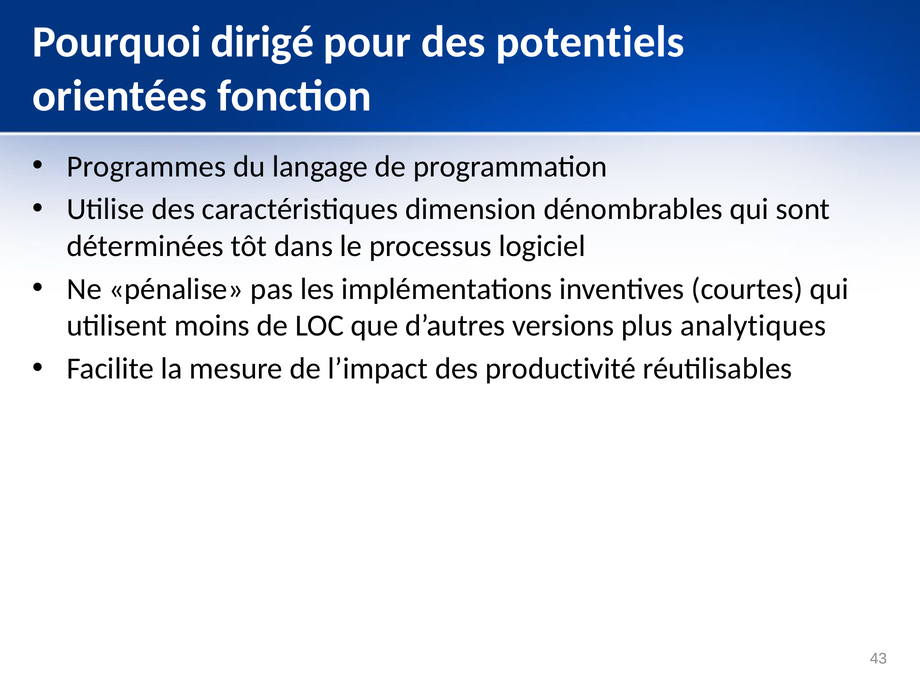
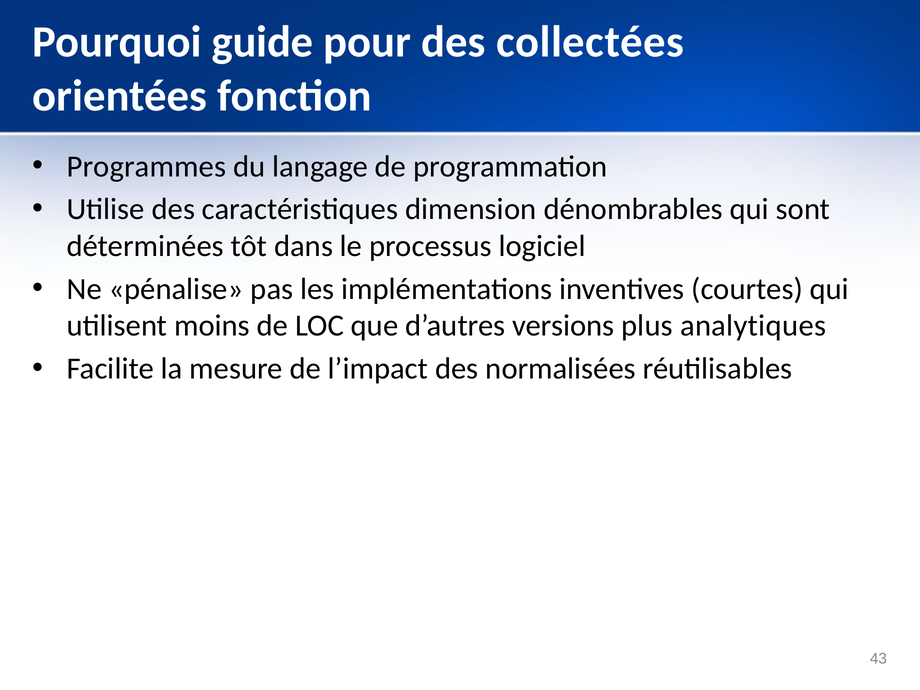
dirigé: dirigé -> guide (262, 42)
potentiels: potentiels -> collectées (590, 42)
productivité: productivité -> normalisées (561, 369)
